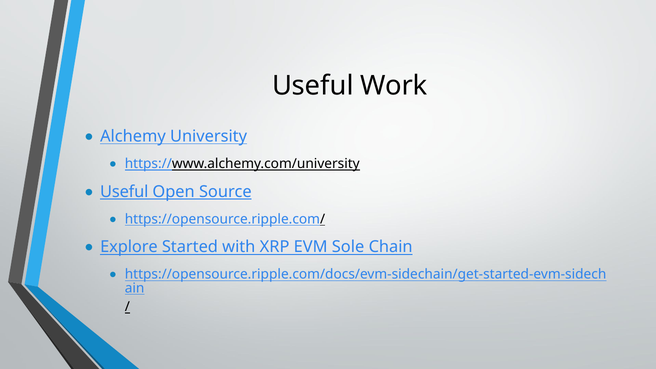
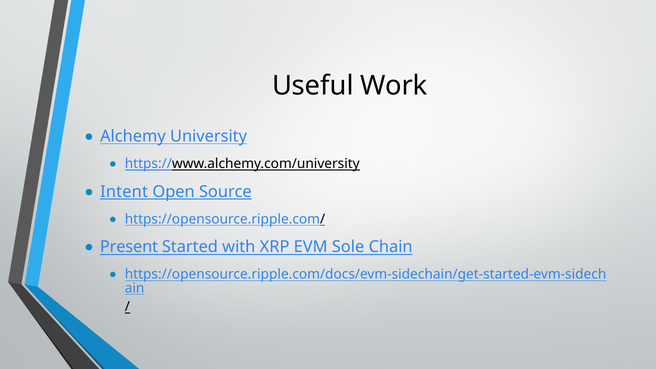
Useful: Useful -> Intent (124, 192)
Explore: Explore -> Present (129, 247)
